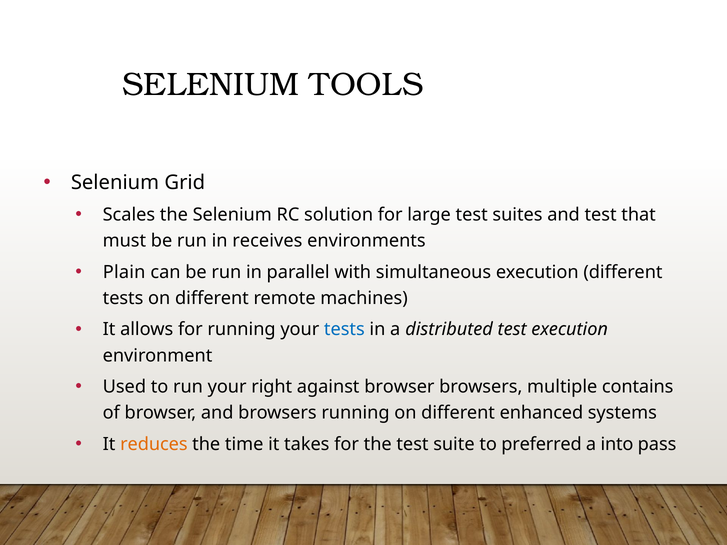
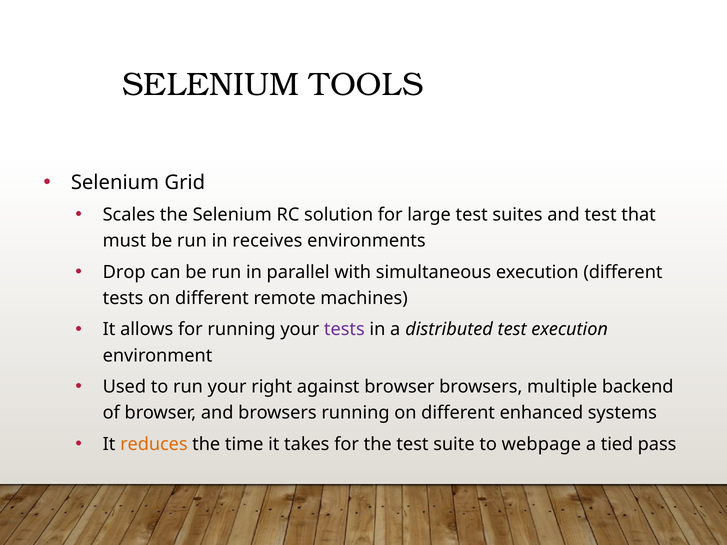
Plain: Plain -> Drop (124, 272)
tests colour: blue -> purple (344, 330)
contains: contains -> backend (638, 387)
preferred: preferred -> webpage (541, 444)
into: into -> tied (617, 444)
